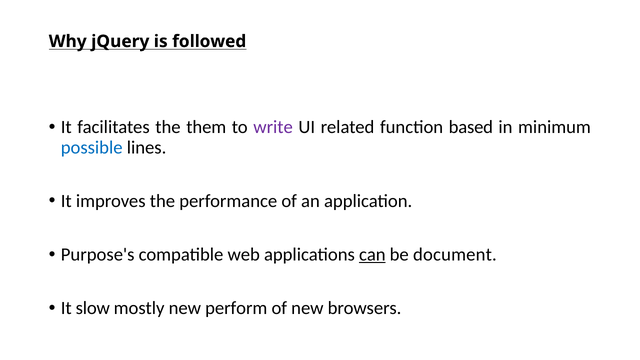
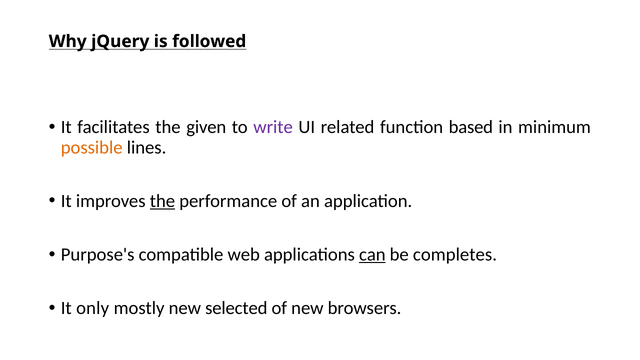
them: them -> given (206, 127)
possible colour: blue -> orange (92, 147)
the underline: none -> present (162, 201)
document: document -> completes (455, 255)
slow: slow -> only (93, 308)
perform: perform -> selected (236, 308)
